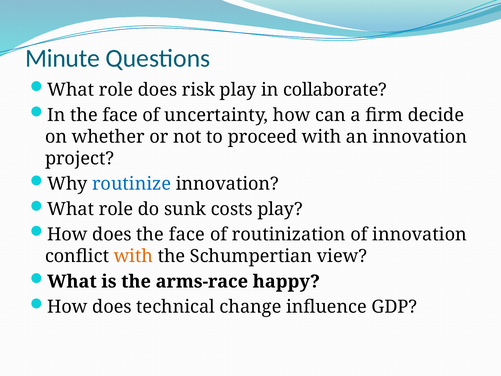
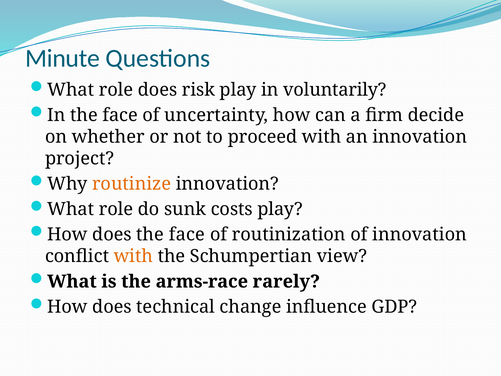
collaborate: collaborate -> voluntarily (335, 90)
routinize colour: blue -> orange (132, 184)
happy: happy -> rarely (286, 281)
